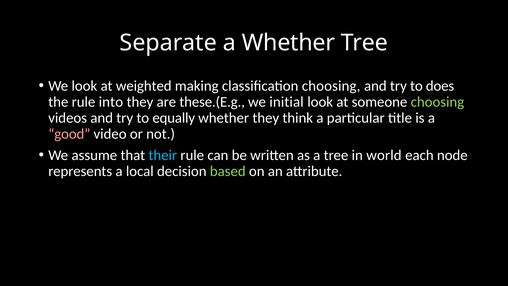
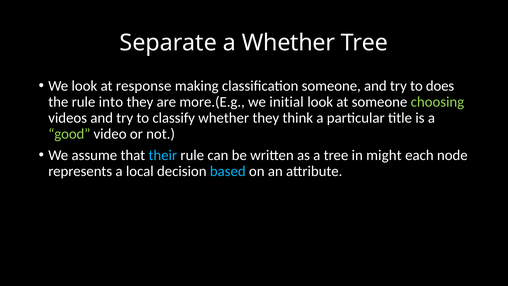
weighted: weighted -> response (144, 86)
classification choosing: choosing -> someone (331, 86)
these.(E.g: these.(E.g -> more.(E.g (212, 102)
equally: equally -> classify (174, 118)
good colour: pink -> light green (69, 134)
world: world -> might (384, 155)
based colour: light green -> light blue (228, 171)
